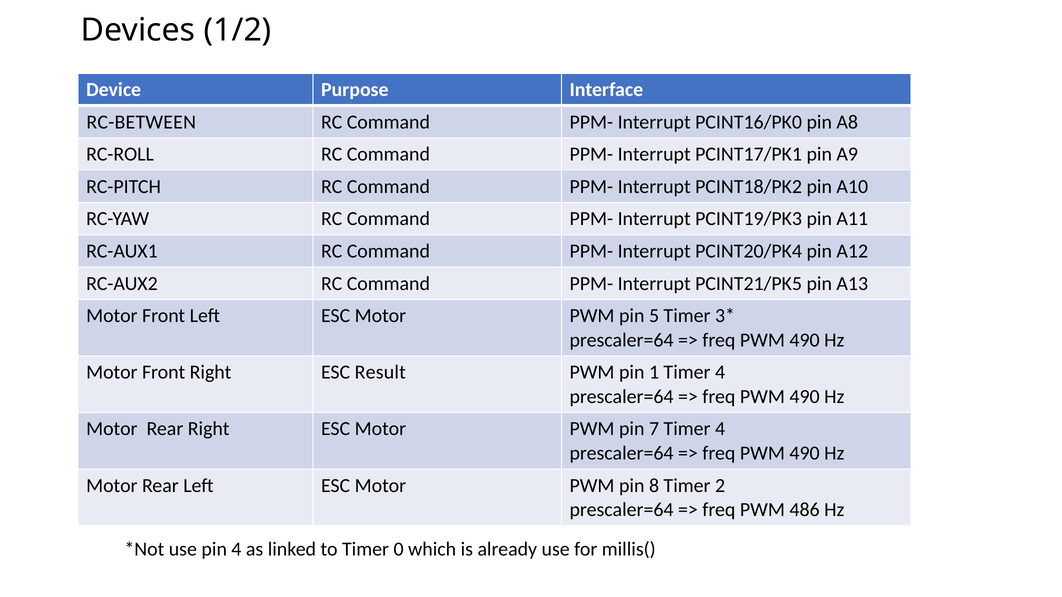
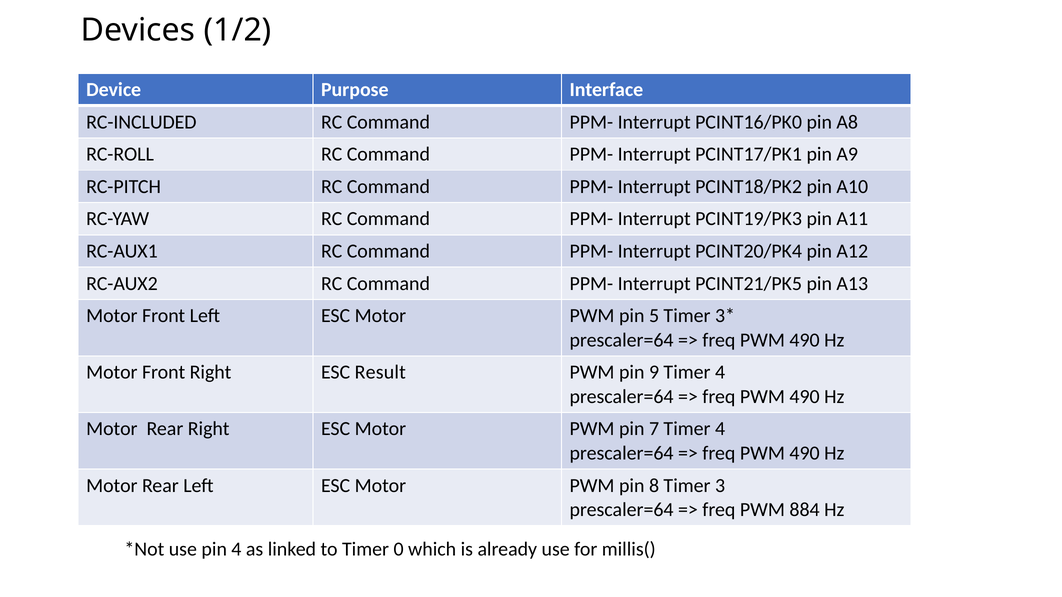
RC-BETWEEN: RC-BETWEEN -> RC-INCLUDED (141, 122)
1: 1 -> 9 (654, 373)
2: 2 -> 3 (720, 486)
486: 486 -> 884 (805, 510)
